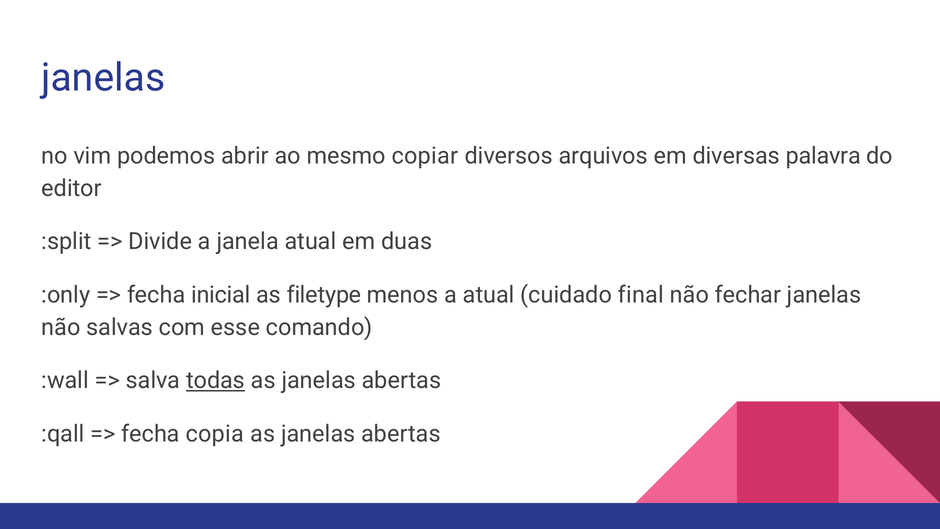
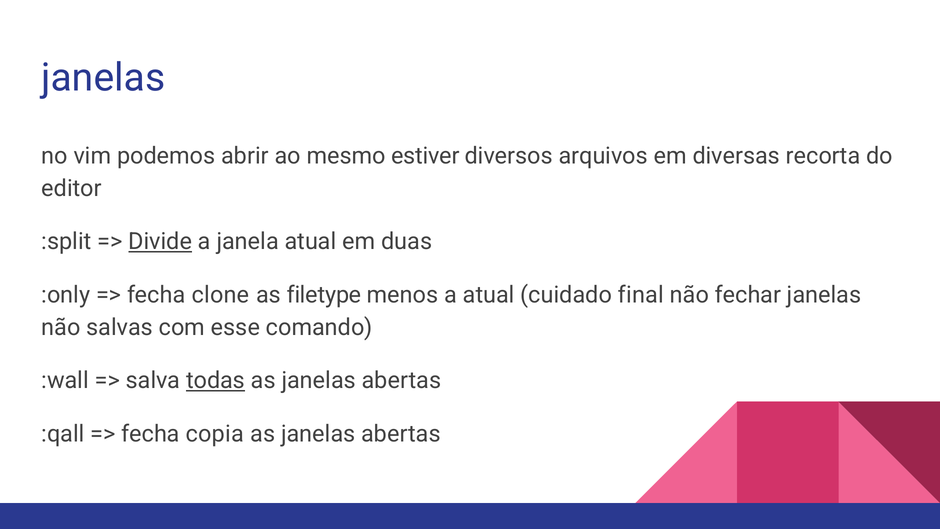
copiar: copiar -> estiver (425, 156)
palavra: palavra -> recorta (823, 156)
Divide underline: none -> present (160, 241)
inicial: inicial -> clone (221, 295)
